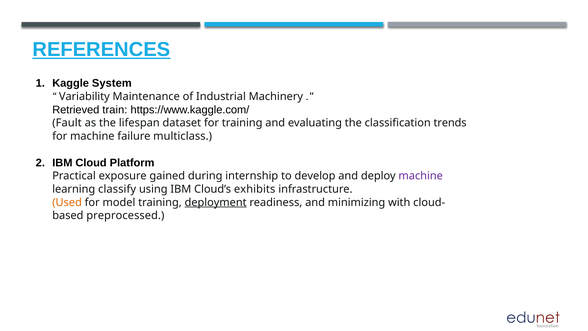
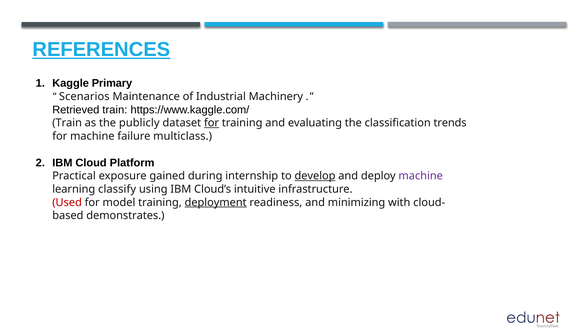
System: System -> Primary (112, 83)
Variability: Variability -> Scenarios (84, 96)
Fault: Fault -> Train (67, 123)
lifespan: lifespan -> publicly (139, 123)
for underline: none -> present (212, 123)
develop underline: none -> present (315, 176)
exhibits: exhibits -> intuitive (255, 189)
Used colour: orange -> red (67, 202)
preprocessed: preprocessed -> demonstrates (125, 215)
